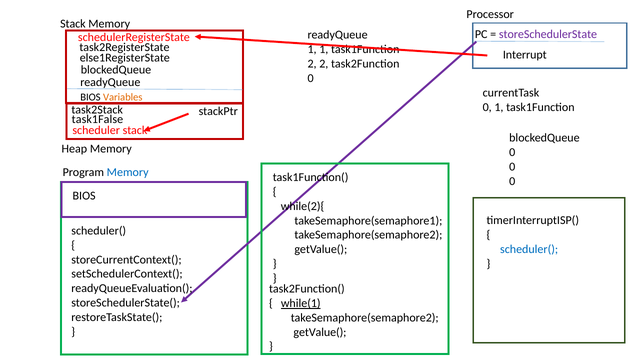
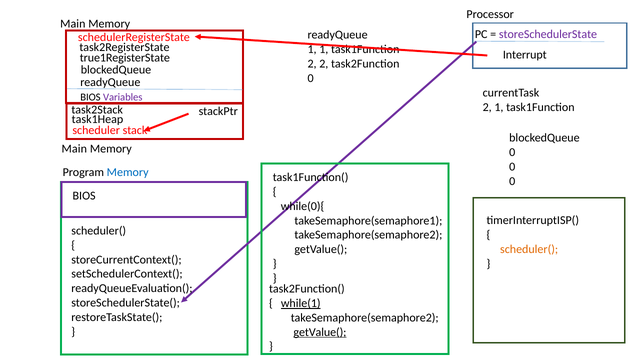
Stack: Stack -> Main (73, 24)
else1RegisterState: else1RegisterState -> true1RegisterState (125, 58)
Variables colour: orange -> purple (123, 97)
0: 0 -> 2 (487, 107)
task1False: task1False -> task1Heap (97, 119)
Heap: Heap -> Main (74, 149)
while(2){: while(2){ -> while(0){ (303, 207)
scheduler( colour: blue -> orange (529, 250)
getValue( underline: none -> present (320, 333)
